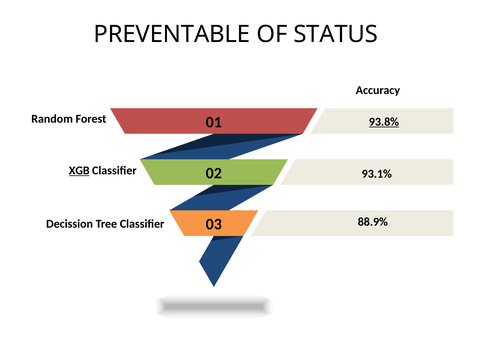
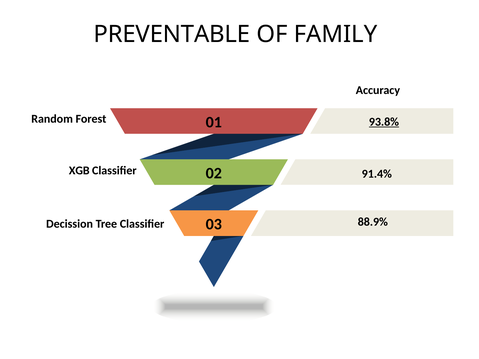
STATUS: STATUS -> FAMILY (336, 34)
XGB underline: present -> none (79, 171)
93.1%: 93.1% -> 91.4% (377, 174)
